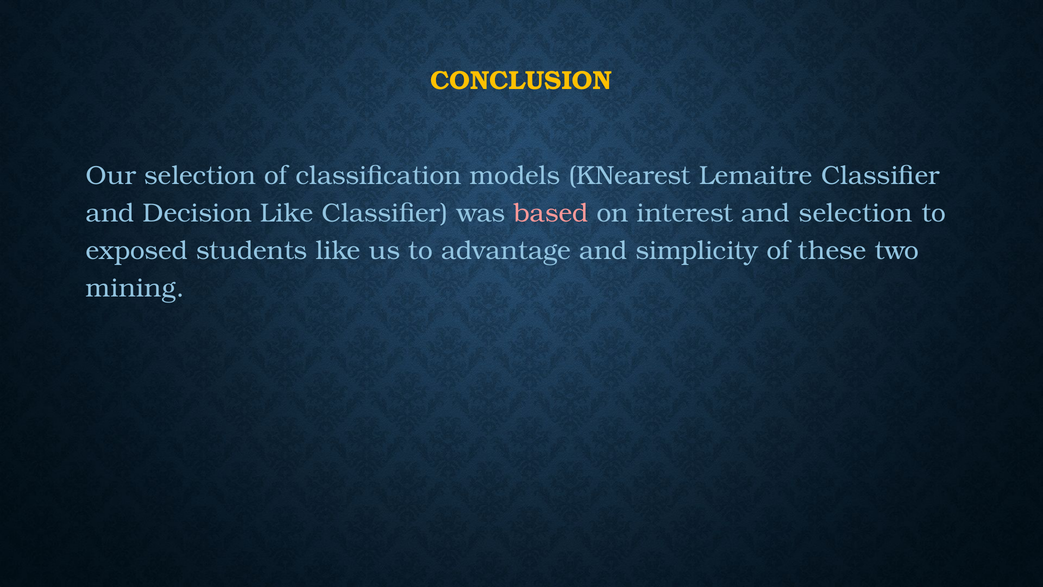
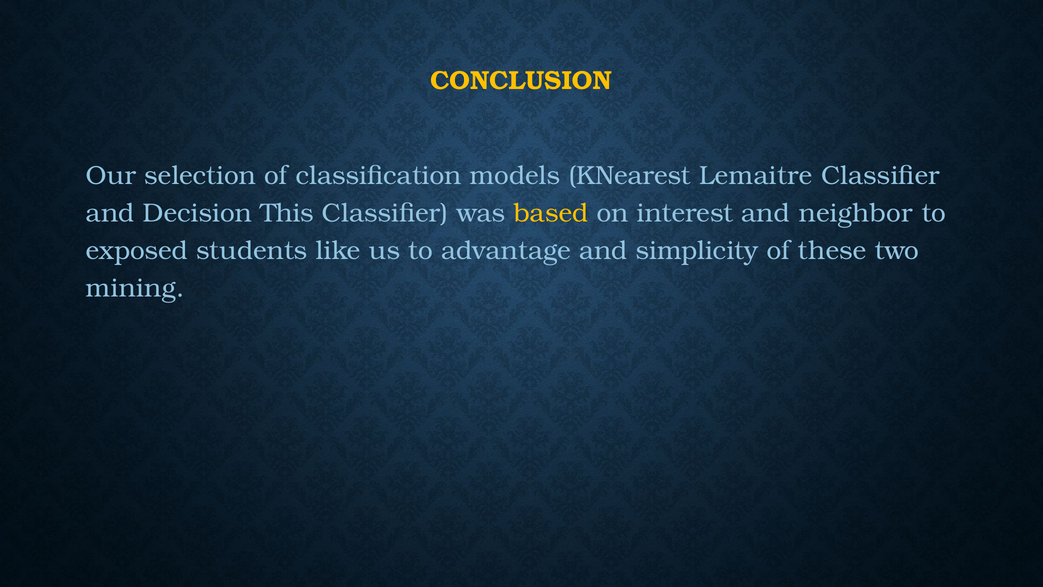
Decision Like: Like -> This (287, 213)
based colour: pink -> yellow (551, 213)
and selection: selection -> neighbor (856, 213)
